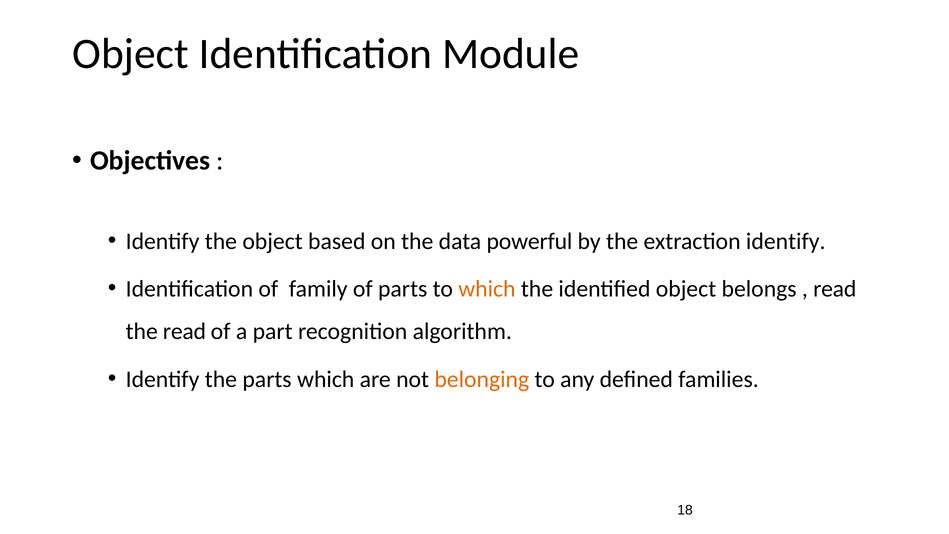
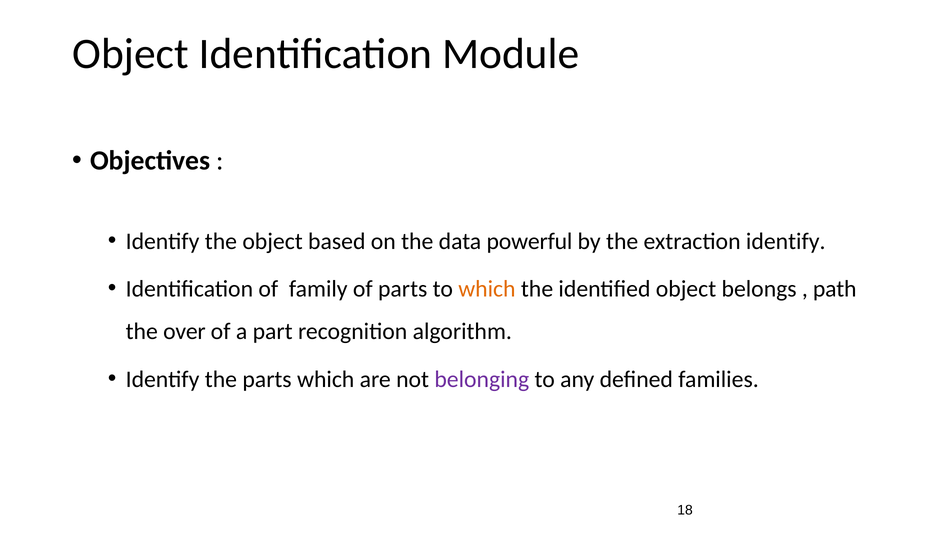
read: read -> path (835, 289)
the read: read -> over (184, 332)
belonging colour: orange -> purple (482, 379)
